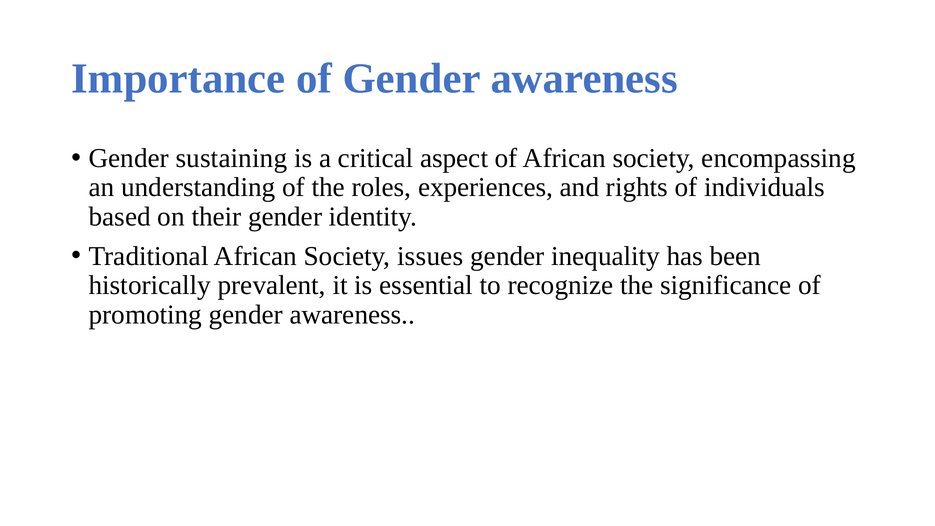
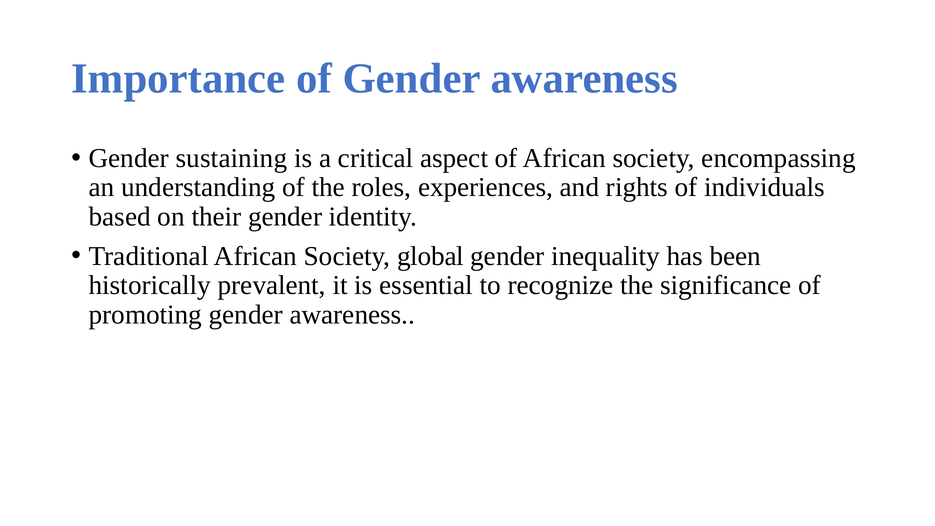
issues: issues -> global (431, 256)
